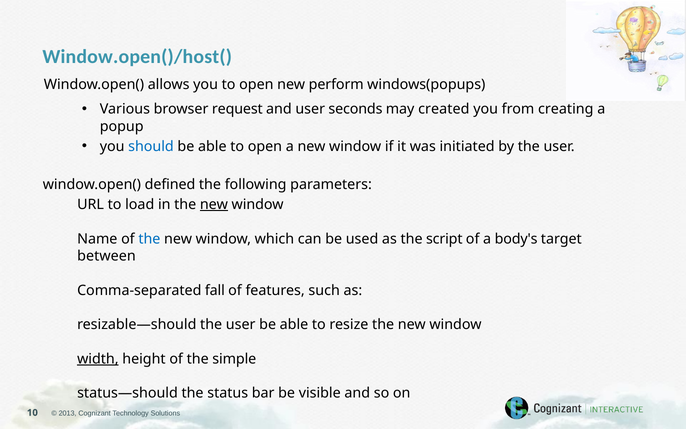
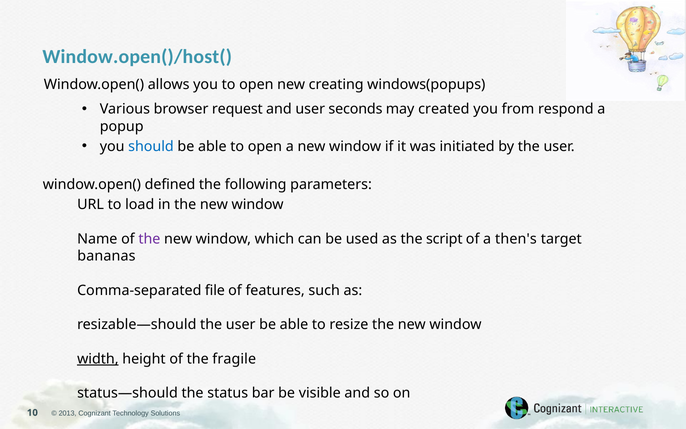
perform: perform -> creating (336, 84)
creating: creating -> respond (566, 109)
new underline: present -> none (214, 204)
the colour: blue -> purple (149, 239)
body's: body's -> then's (516, 239)
between: between -> bananas (106, 256)
fall: fall -> file (215, 290)
simple: simple -> fragile (234, 359)
